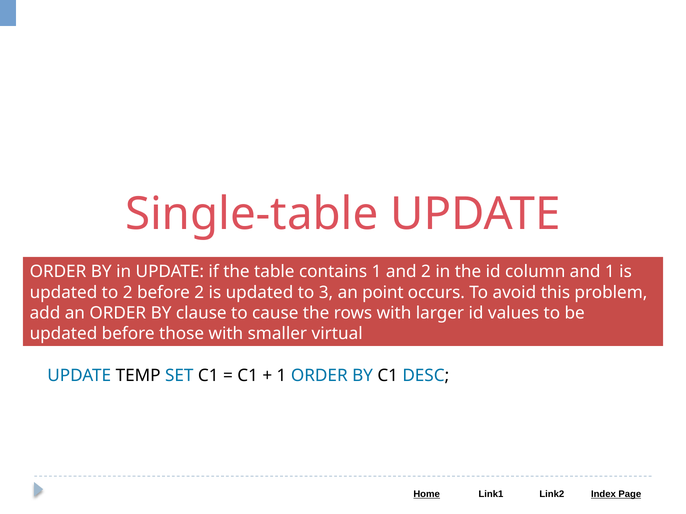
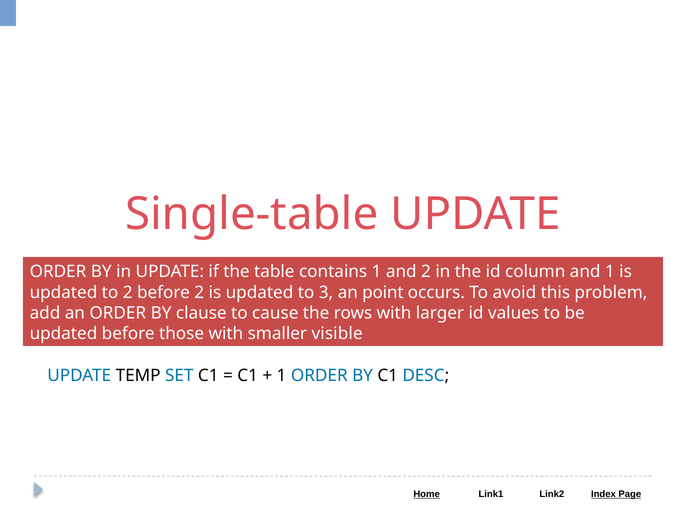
virtual: virtual -> visible (337, 334)
